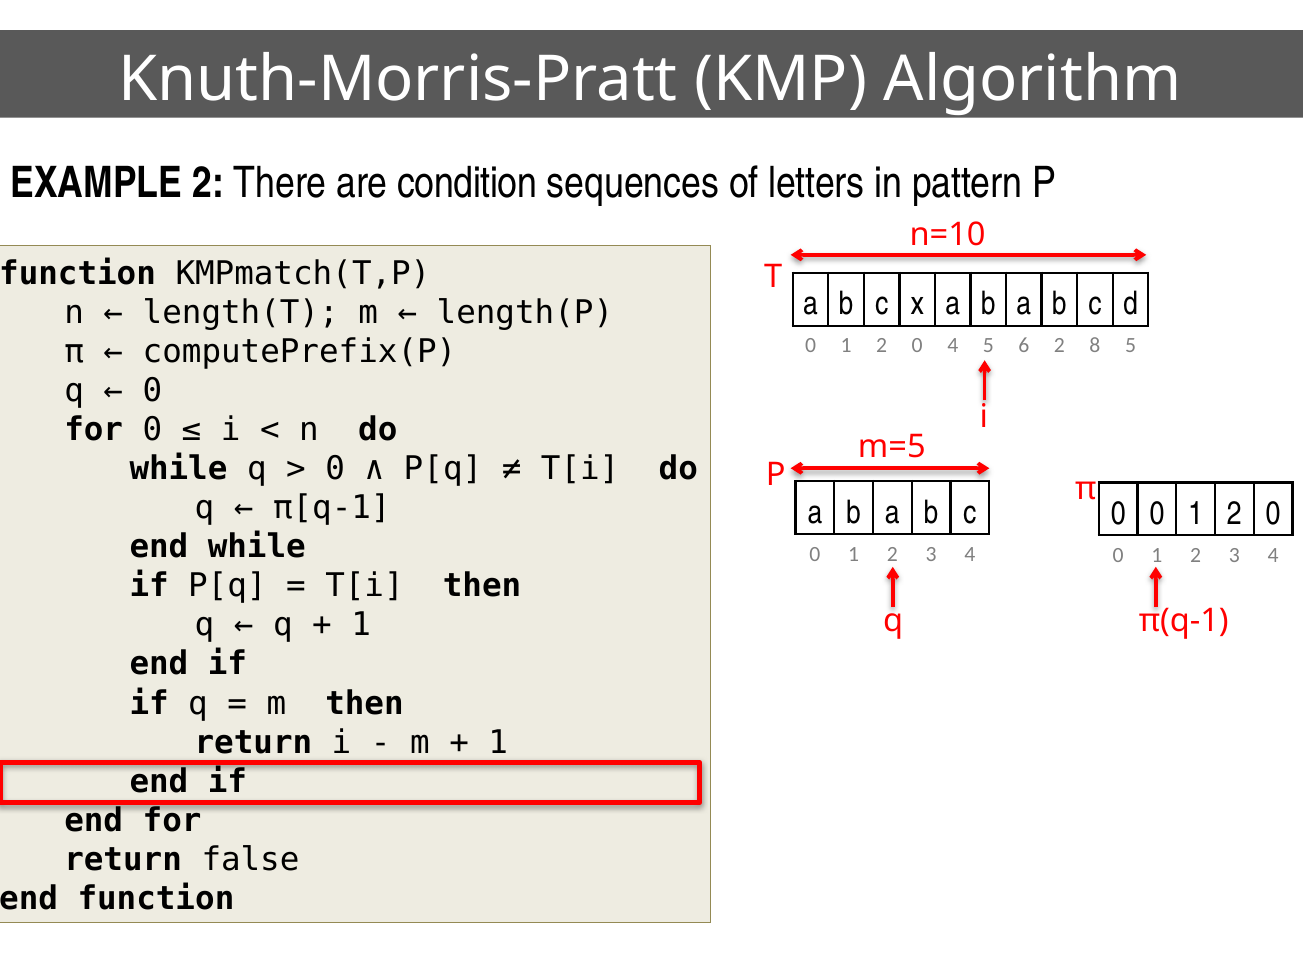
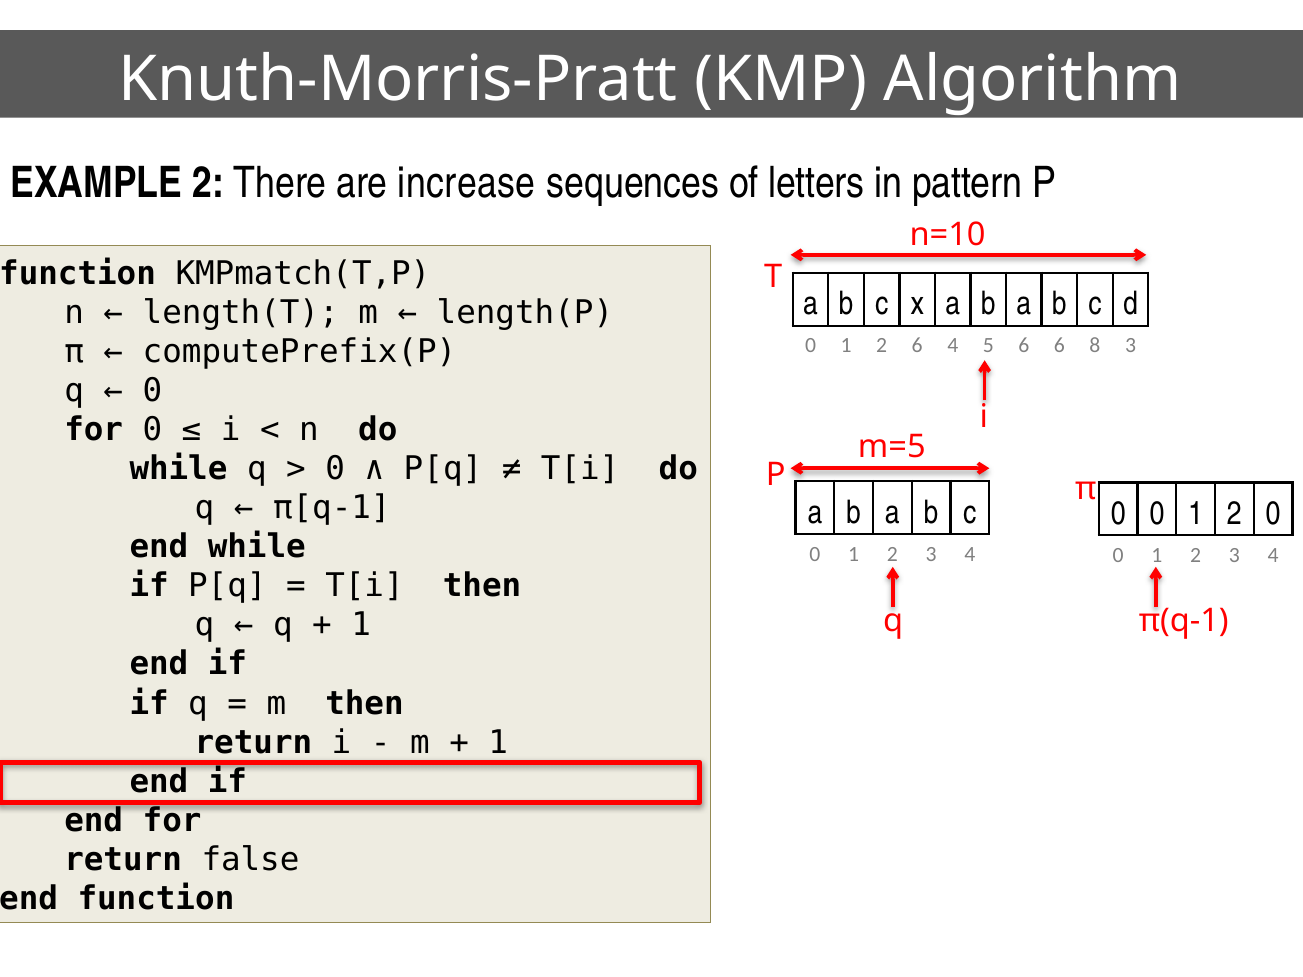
condition: condition -> increase (467, 183)
0: 0 -> 6 (917, 346)
6 2: 2 -> 6 (1059, 346)
8 5: 5 -> 3 (1131, 346)
